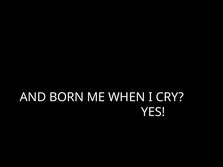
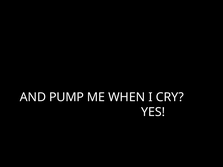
BORN: BORN -> PUMP (67, 97)
